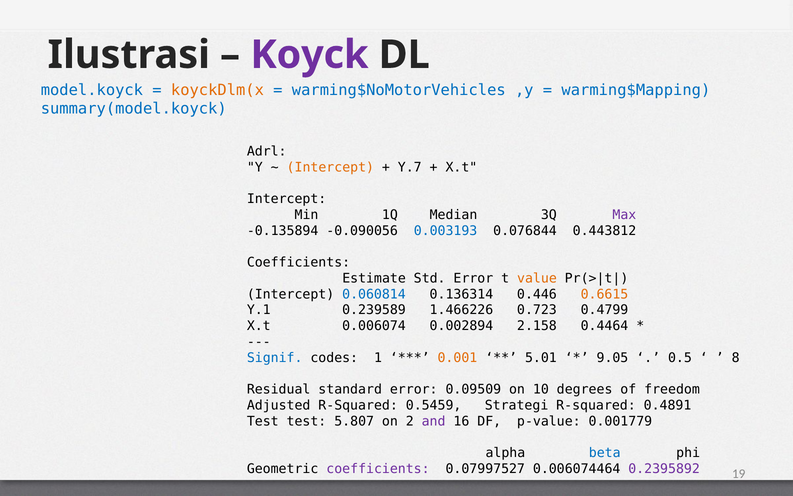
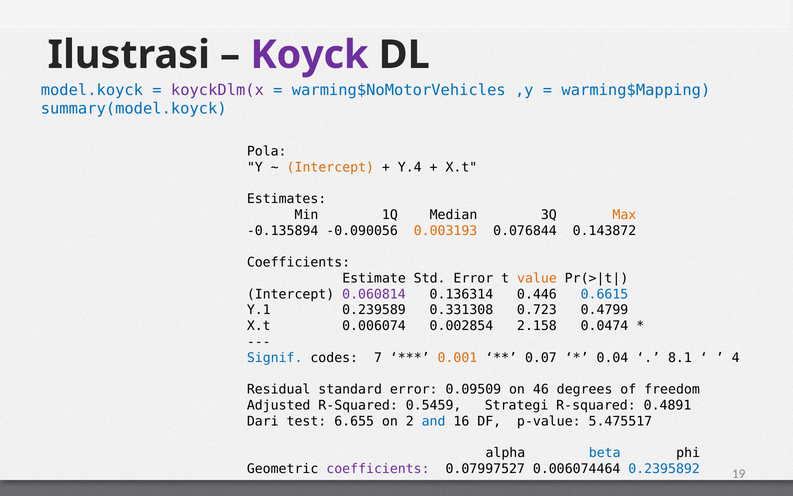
koyckDlm(x colour: orange -> purple (217, 90)
Adrl: Adrl -> Pola (267, 151)
Y.7: Y.7 -> Y.4 (410, 167)
Intercept: Intercept -> Estimates (287, 199)
Max colour: purple -> orange (624, 215)
0.003193 colour: blue -> orange (446, 231)
0.443812: 0.443812 -> 0.143872 (604, 231)
0.060814 colour: blue -> purple (374, 294)
0.6615 colour: orange -> blue (604, 294)
1.466226: 1.466226 -> 0.331308 (461, 310)
0.002894: 0.002894 -> 0.002854 (461, 326)
0.4464: 0.4464 -> 0.0474 (604, 326)
1: 1 -> 7 (378, 357)
5.01: 5.01 -> 0.07 (541, 357)
9.05: 9.05 -> 0.04 (612, 357)
0.5: 0.5 -> 8.1 (680, 357)
8: 8 -> 4 (736, 357)
10: 10 -> 46 (541, 389)
Test: Test -> Dari (263, 421)
5.807: 5.807 -> 6.655 (354, 421)
and colour: purple -> blue (434, 421)
0.001779: 0.001779 -> 5.475517 (620, 421)
0.2395892 colour: purple -> blue (664, 468)
